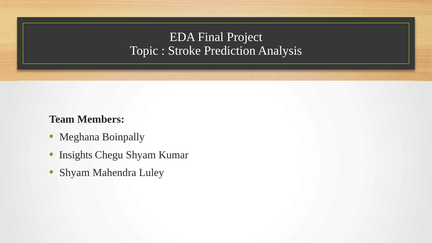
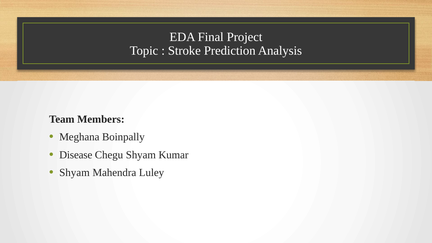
Insights: Insights -> Disease (76, 155)
